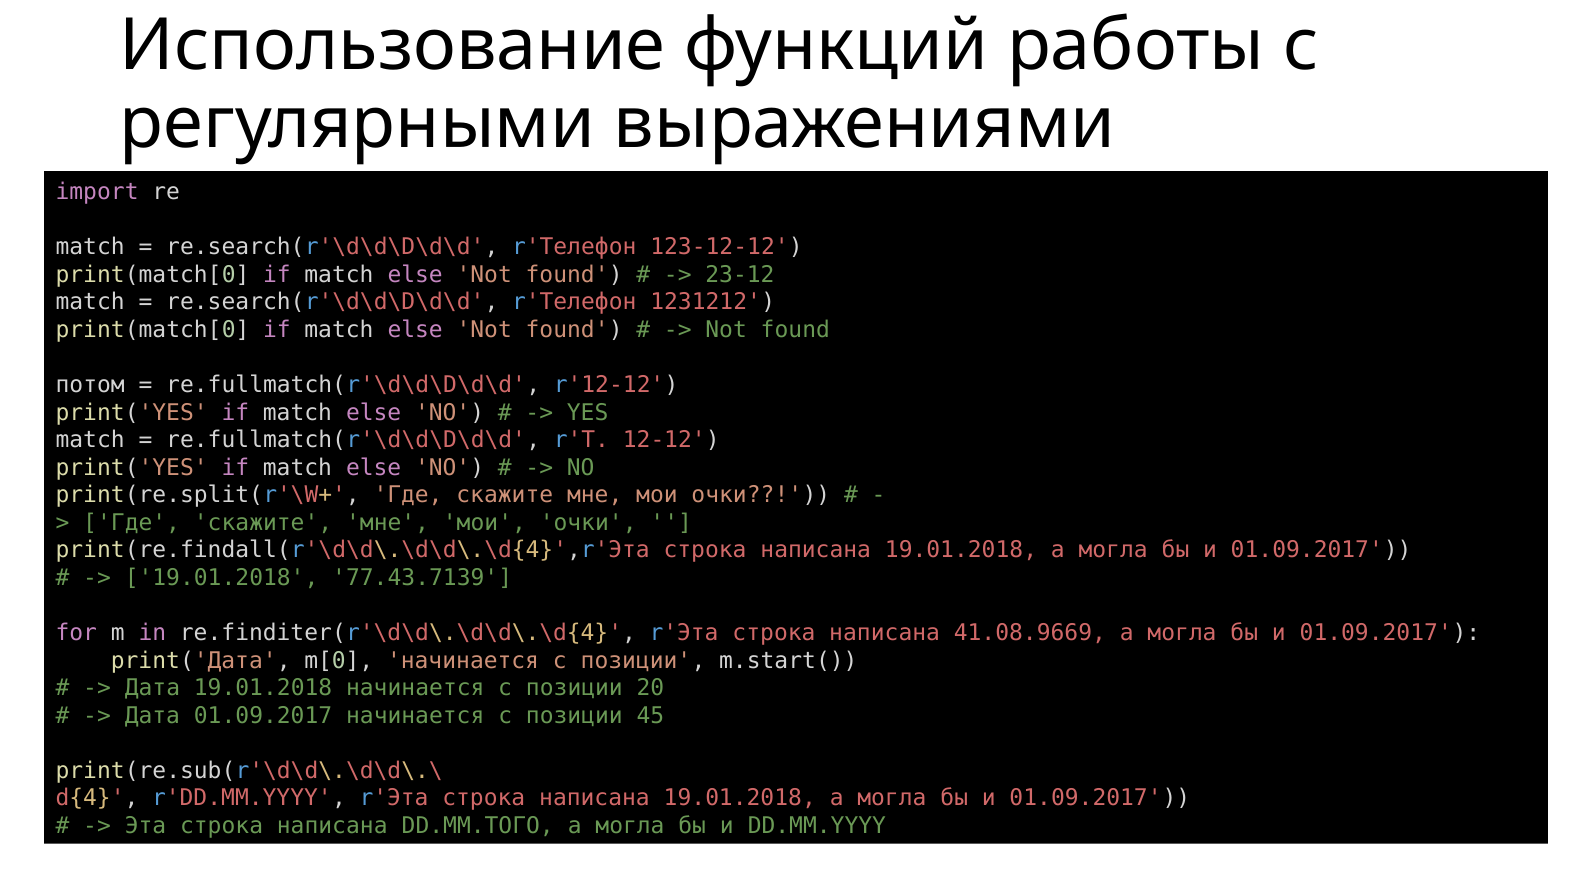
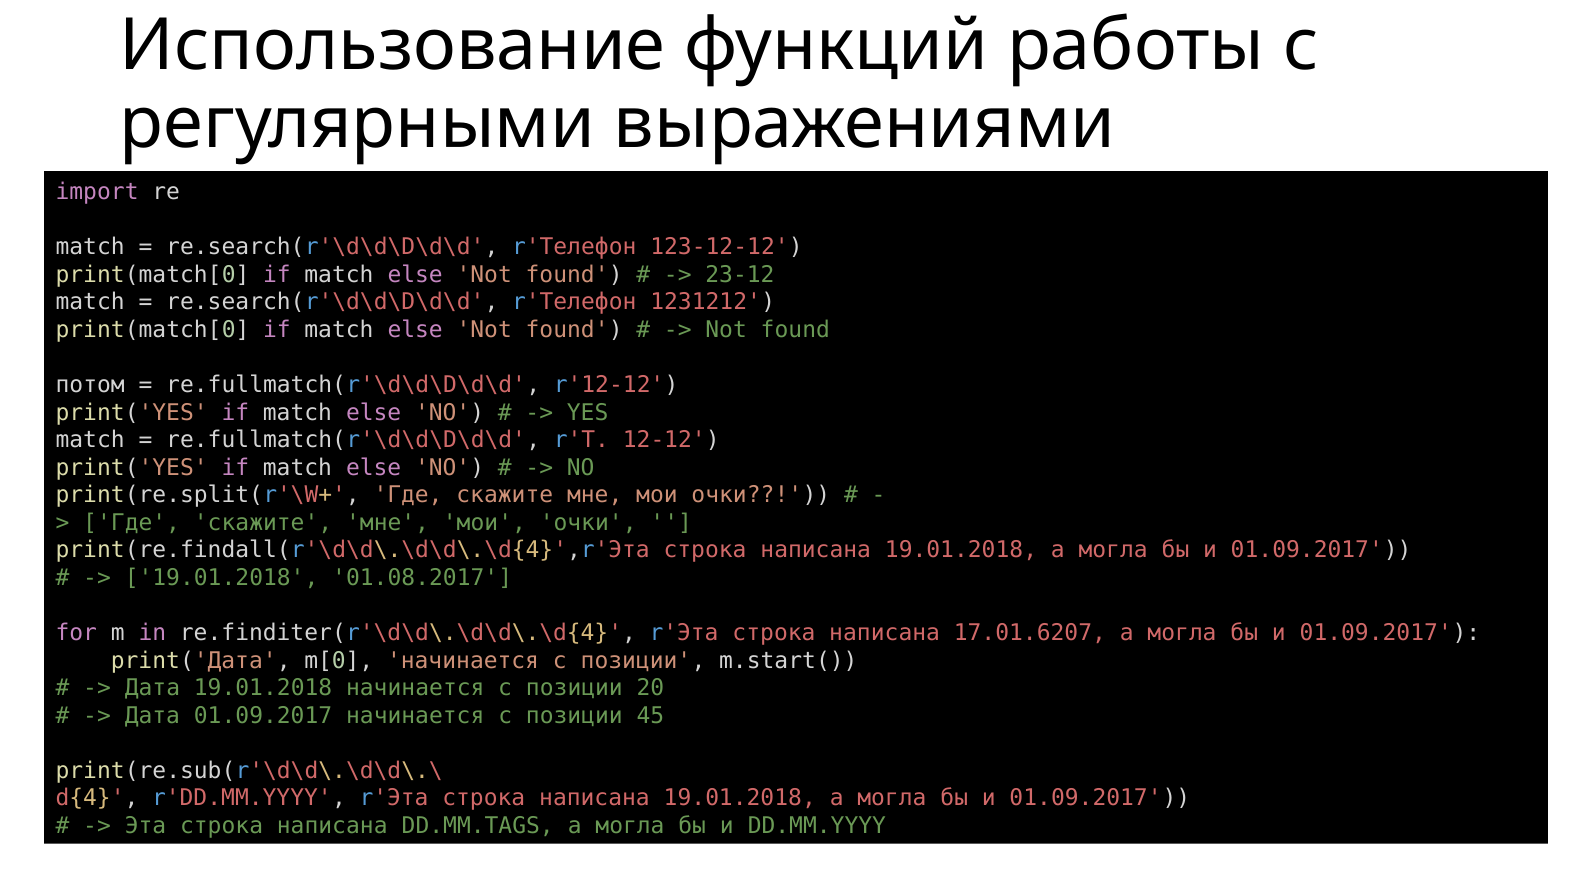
77.43.7139: 77.43.7139 -> 01.08.2017 (422, 578)
41.08.9669: 41.08.9669 -> 17.01.6207 (1030, 633)
DD.MM.ТОГО: DD.MM.ТОГО -> DD.MM.TAGS (478, 826)
